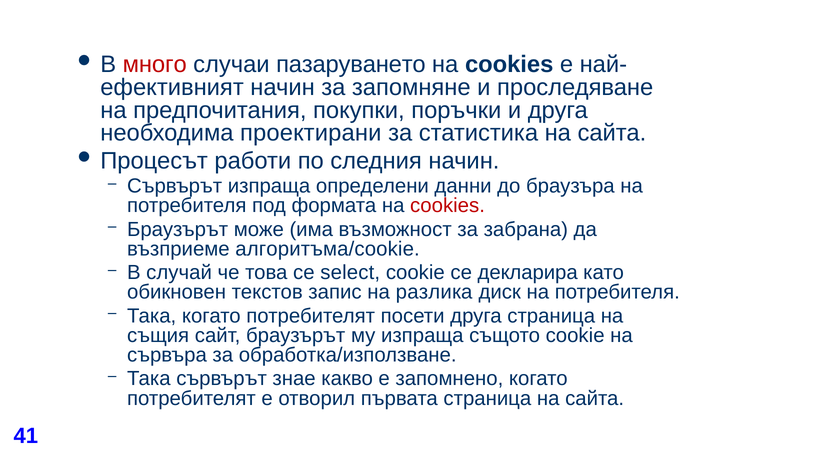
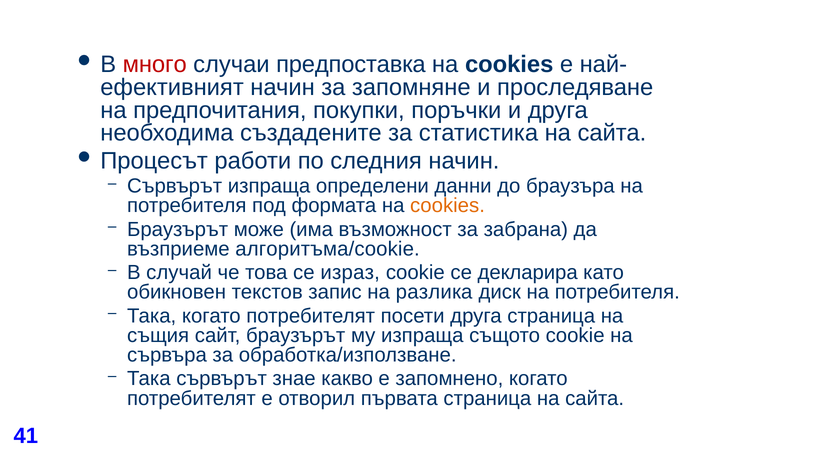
пазаруването: пазаруването -> предпоставка (351, 64)
проектирани: проектирани -> създадените (311, 133)
cookies colour: red -> orange (448, 206)
select: select -> израз (350, 272)
